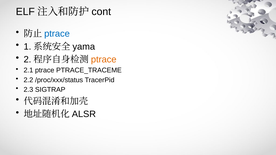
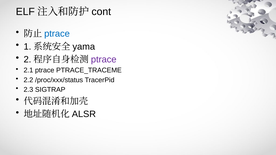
ptrace colour: orange -> purple (104, 60)
